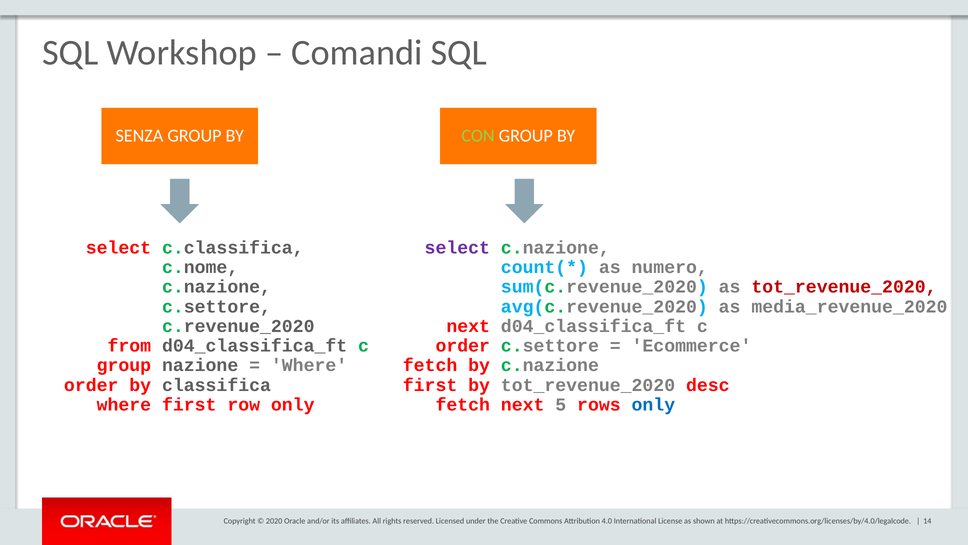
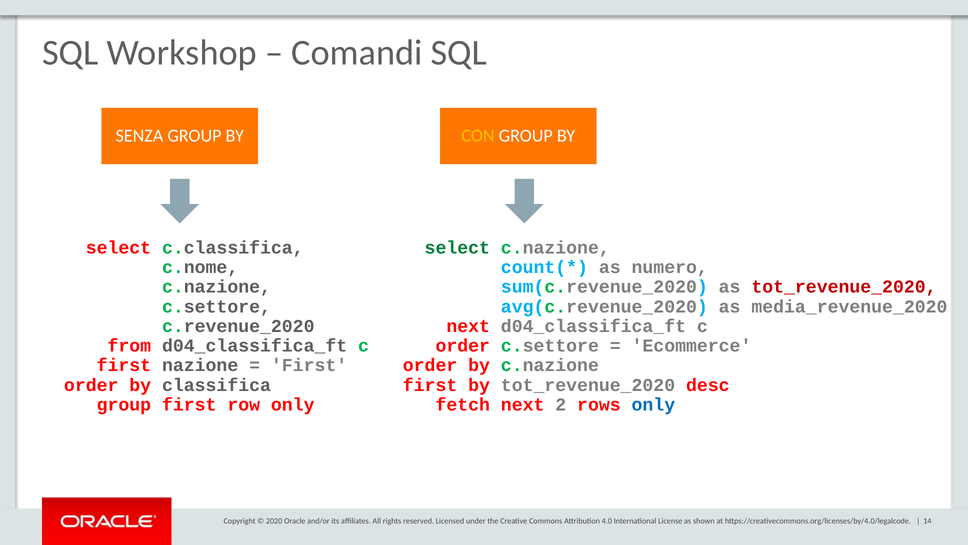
CON colour: light green -> yellow (478, 136)
select colour: purple -> green (457, 248)
group: group -> first (124, 365)
Where: Where -> First (309, 365)
fetch: fetch -> order (430, 365)
where: where -> group (124, 404)
5: 5 -> 2 (561, 404)
